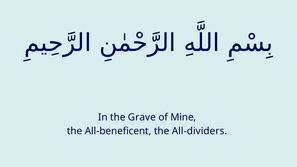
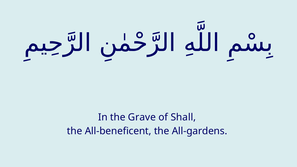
Mine: Mine -> Shall (183, 117)
All-dividers: All-dividers -> All-gardens (200, 131)
